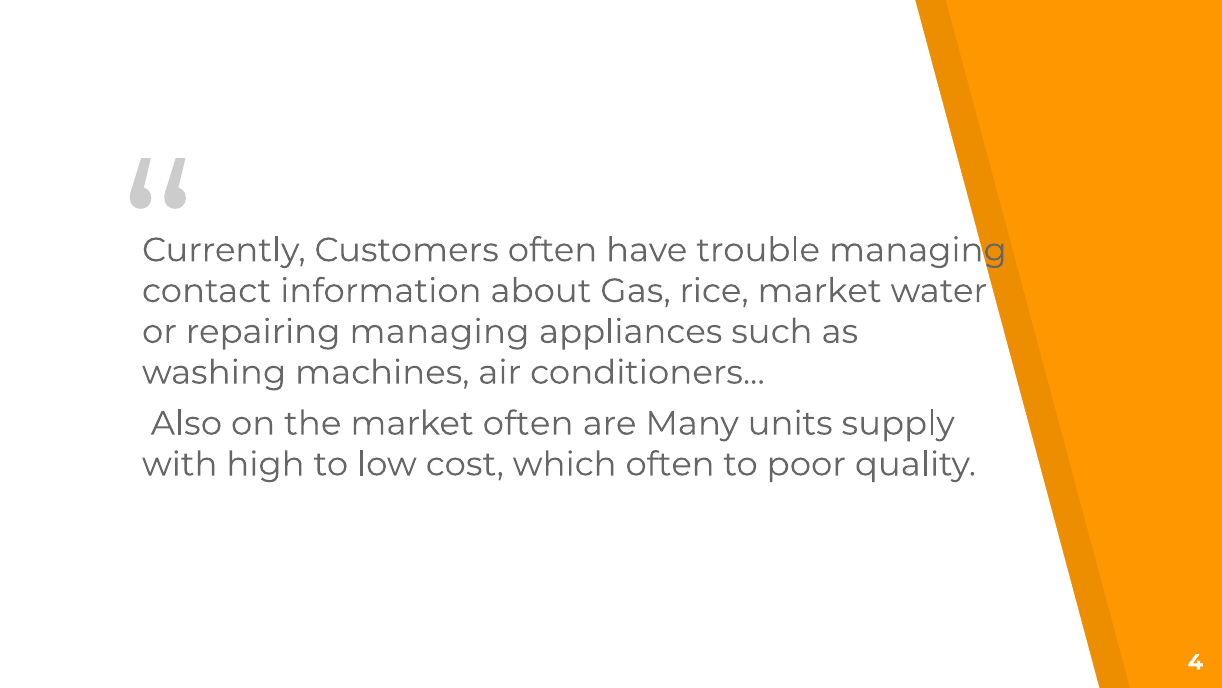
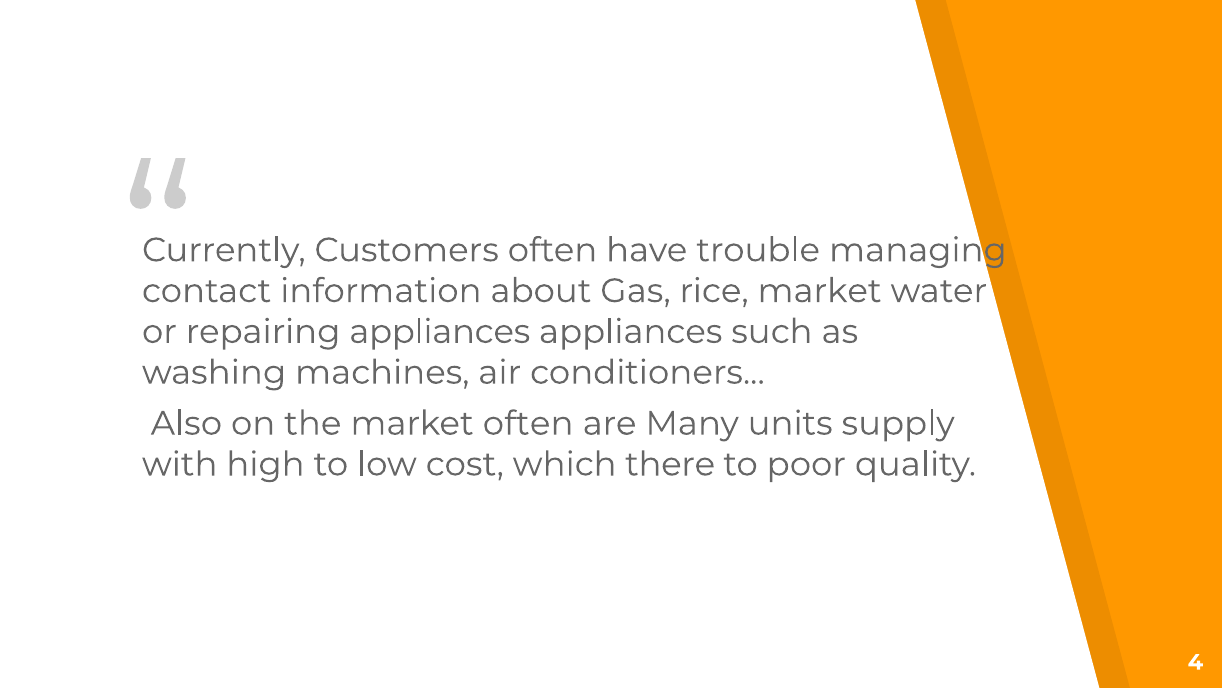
repairing managing: managing -> appliances (440, 331)
which often: often -> there (670, 464)
